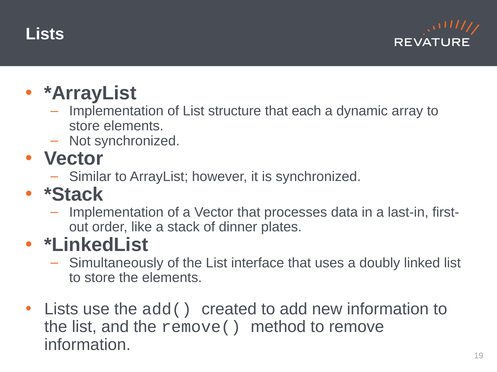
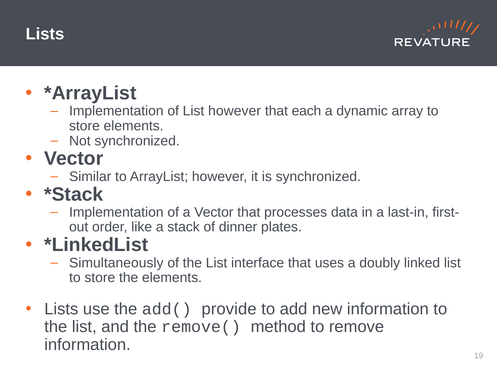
List structure: structure -> however (235, 111)
created: created -> provide (229, 310)
